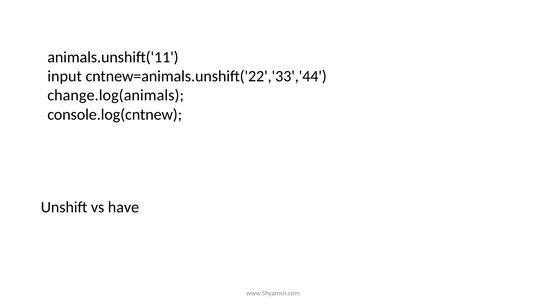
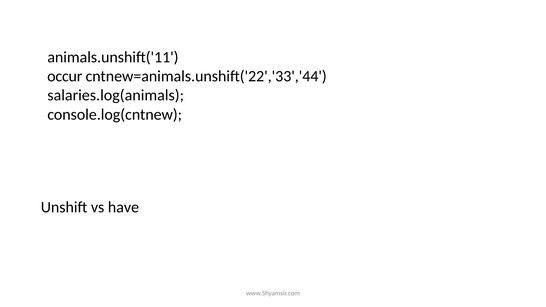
input: input -> occur (65, 76)
change.log(animals: change.log(animals -> salaries.log(animals (116, 95)
